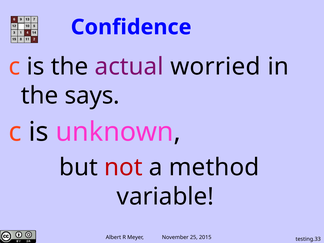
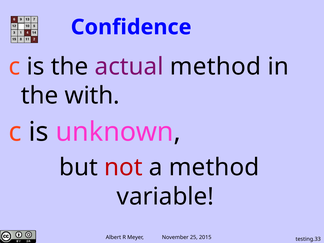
actual worried: worried -> method (216, 67)
says: says -> with (92, 96)
